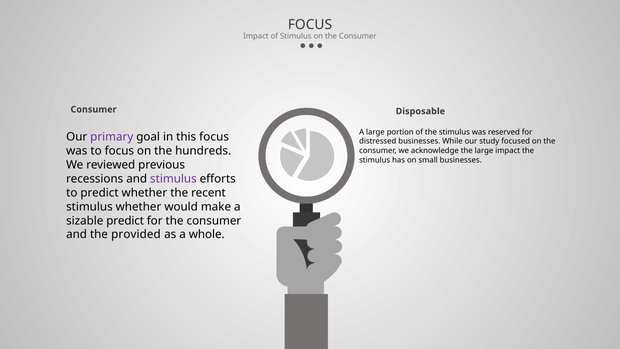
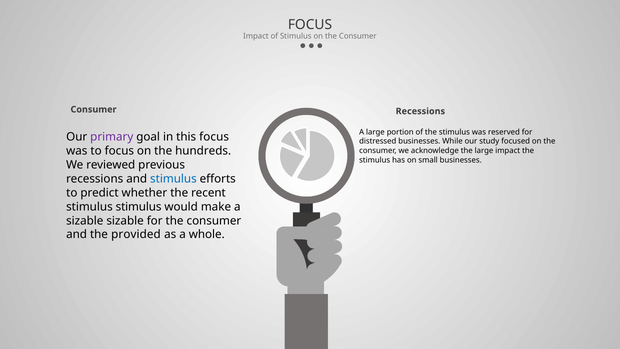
Disposable: Disposable -> Recessions (420, 111)
stimulus colour: purple -> blue (173, 179)
stimulus whether: whether -> stimulus (139, 207)
sizable predict: predict -> sizable (125, 221)
